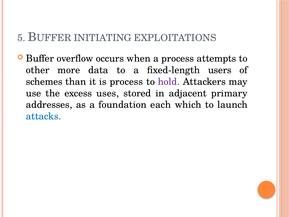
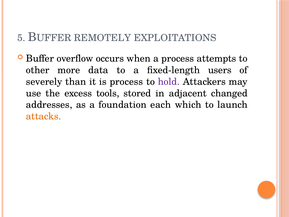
INITIATING: INITIATING -> REMOTELY (103, 38)
schemes: schemes -> severely (44, 82)
uses: uses -> tools (108, 93)
primary: primary -> changed (229, 93)
attacks colour: blue -> orange (44, 116)
